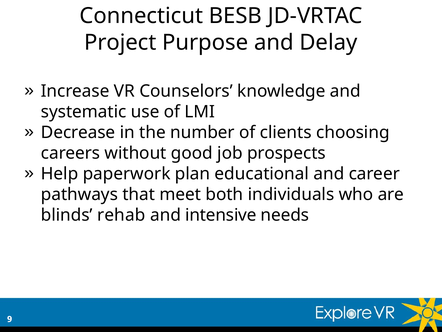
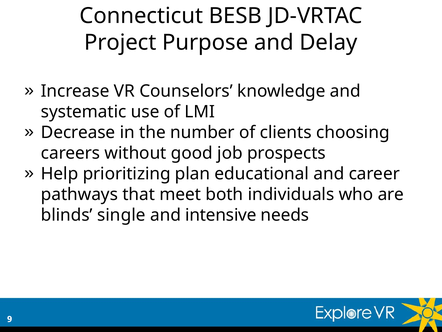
paperwork: paperwork -> prioritizing (127, 174)
rehab: rehab -> single (121, 215)
